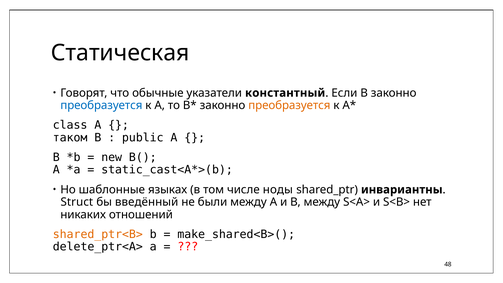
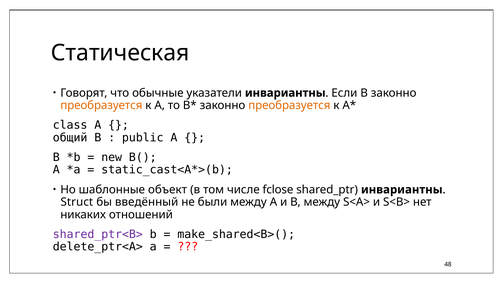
указатели константный: константный -> инвариантны (285, 93)
преобразуется colour: blue -> orange (101, 105)
таком: таком -> общий (70, 138)
языках: языках -> объект (168, 190)
ноды: ноды -> fclose (278, 190)
shared_ptr<B> colour: orange -> purple (98, 234)
